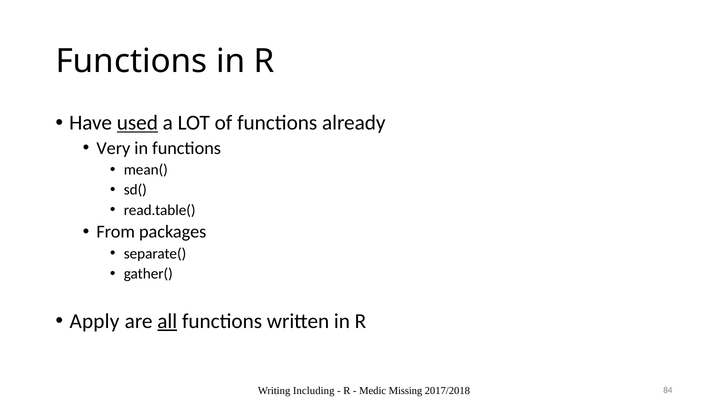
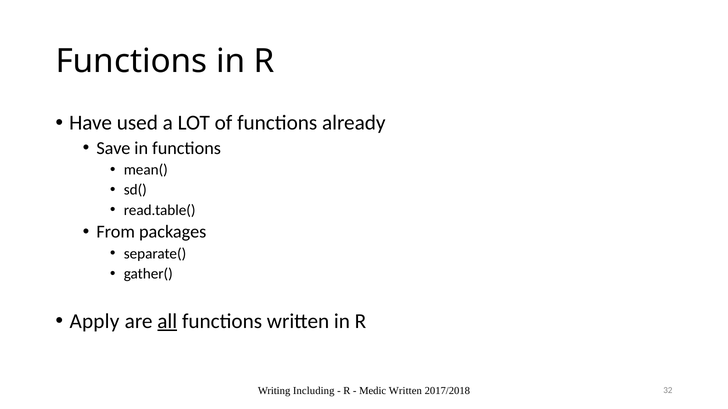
used underline: present -> none (137, 123)
Very: Very -> Save (113, 148)
Medic Missing: Missing -> Written (405, 391)
84: 84 -> 32 (668, 391)
